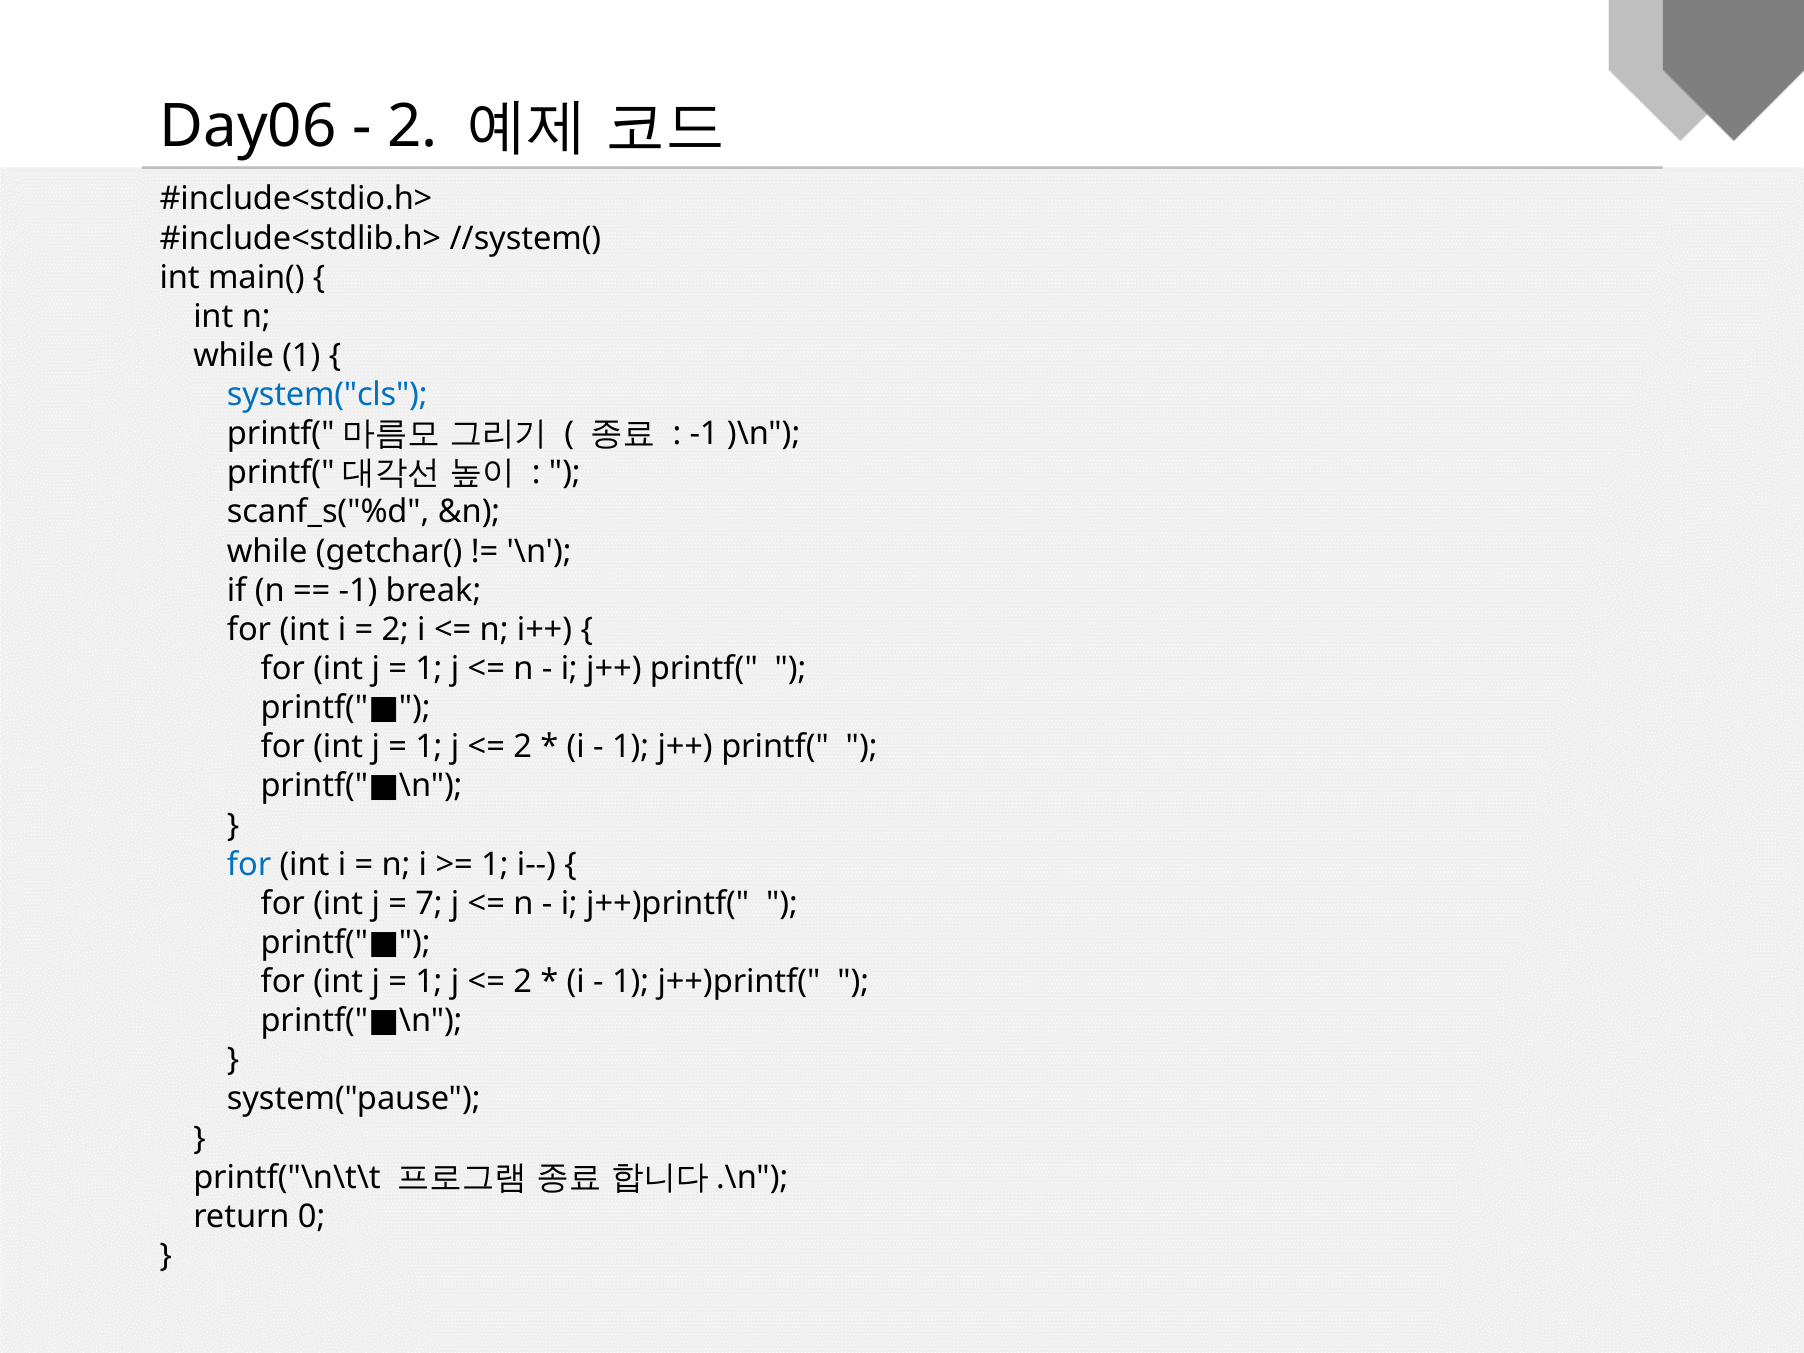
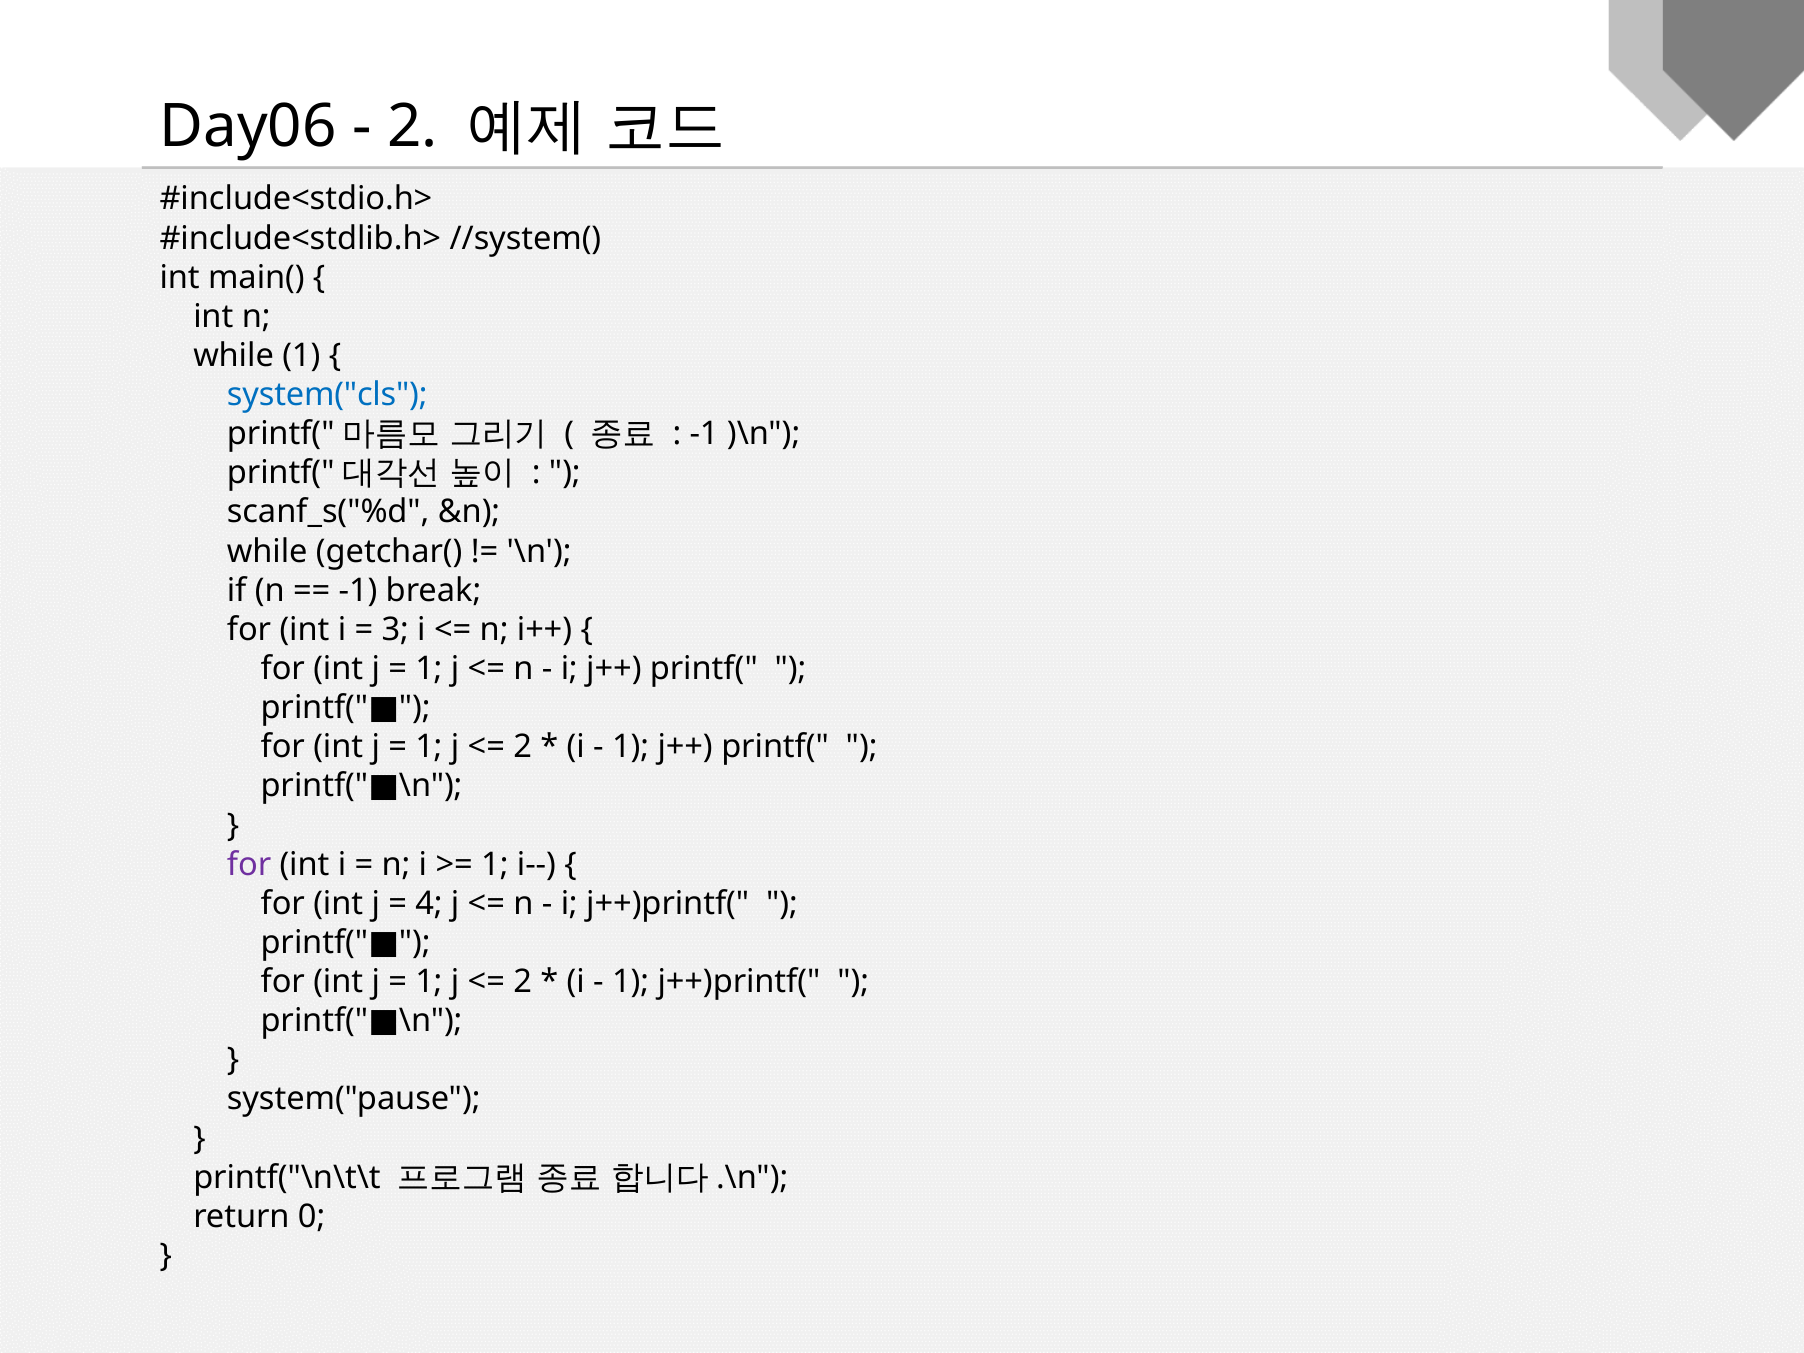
2: 2 -> 3 (395, 630)
for colour: blue -> purple (249, 864)
7: 7 -> 4 (429, 904)
